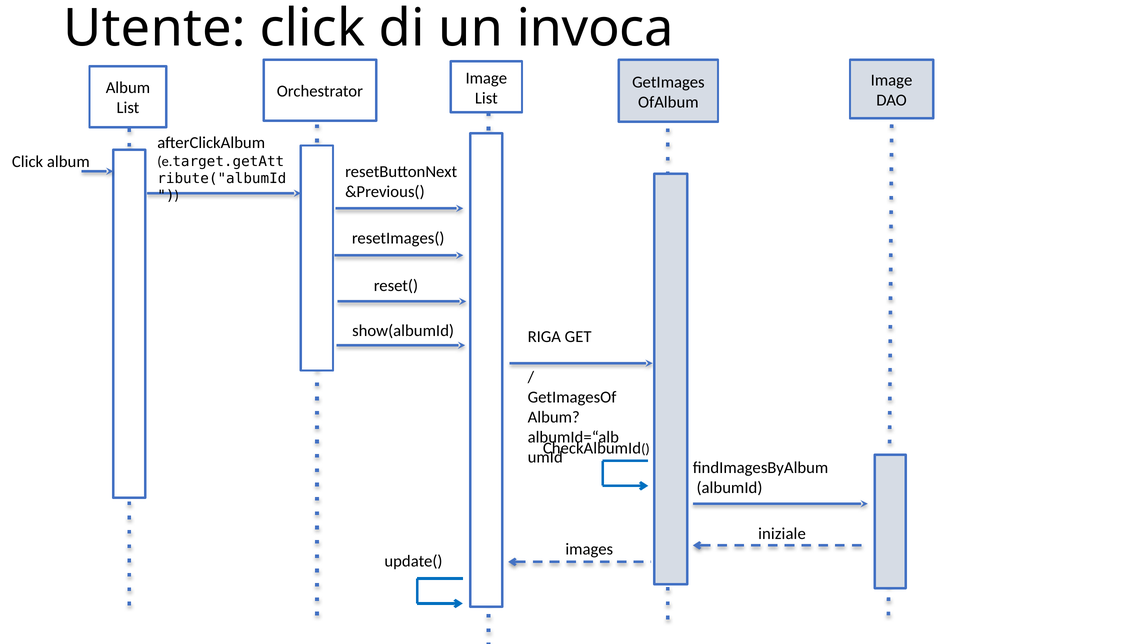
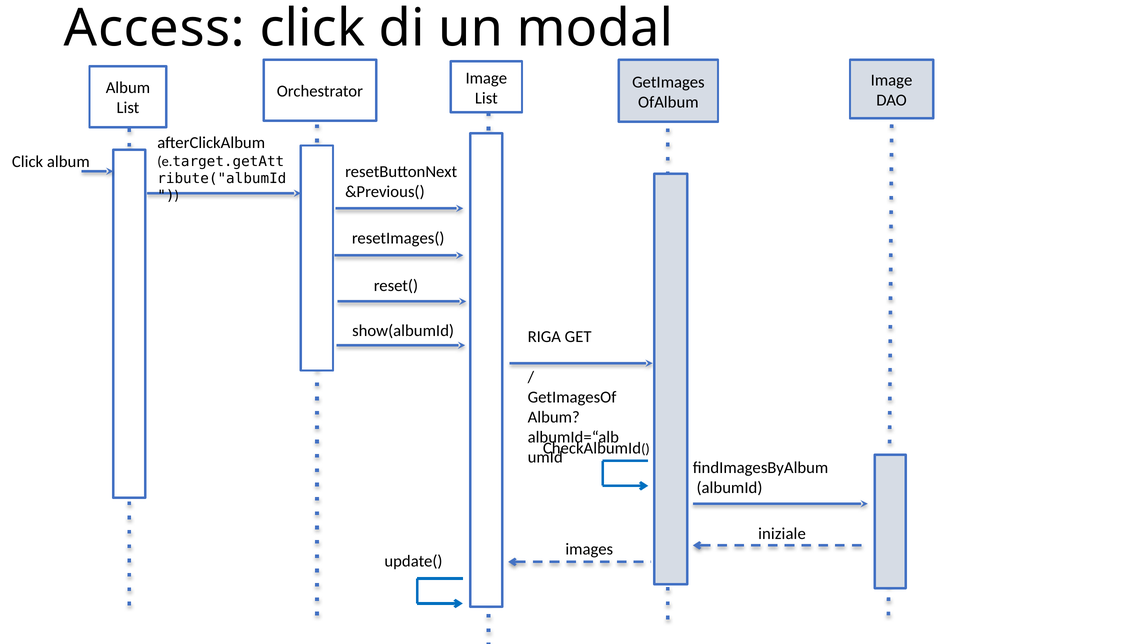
Utente: Utente -> Access (154, 28)
invoca: invoca -> modal (595, 28)
